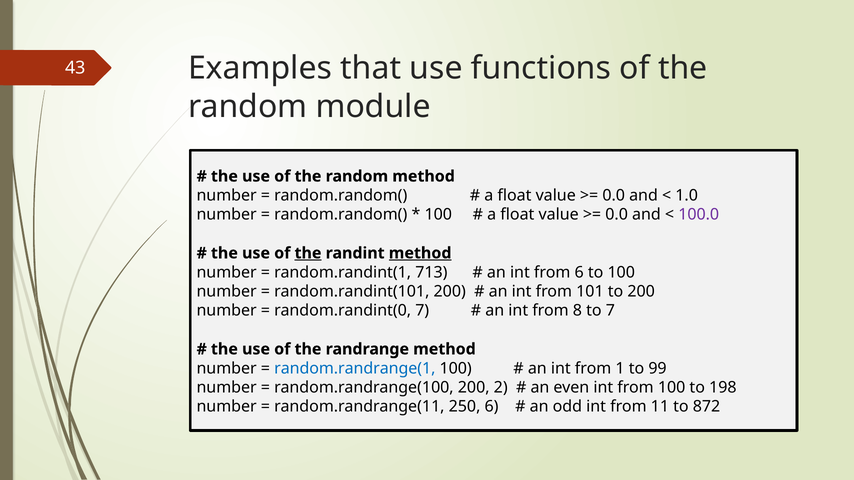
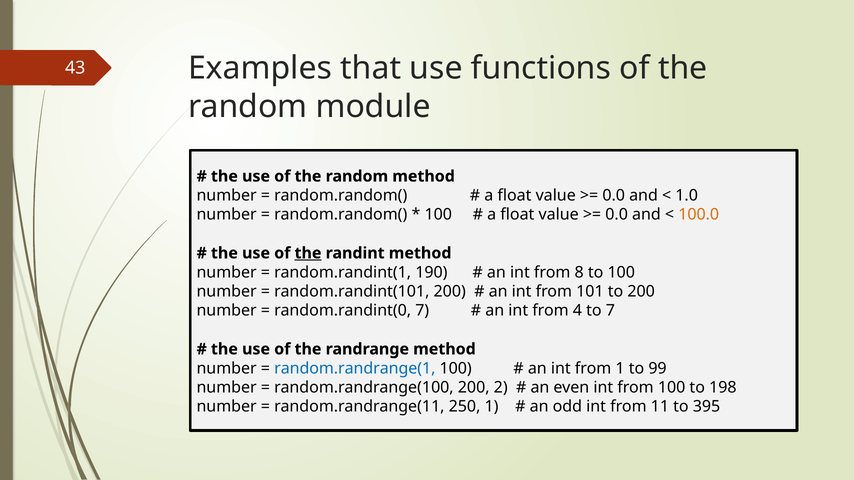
100.0 colour: purple -> orange (699, 215)
method underline: present -> none (420, 253)
713: 713 -> 190 (431, 273)
from 6: 6 -> 8 (579, 273)
8: 8 -> 4 (577, 311)
250 6: 6 -> 1 (492, 407)
872: 872 -> 395 (707, 407)
